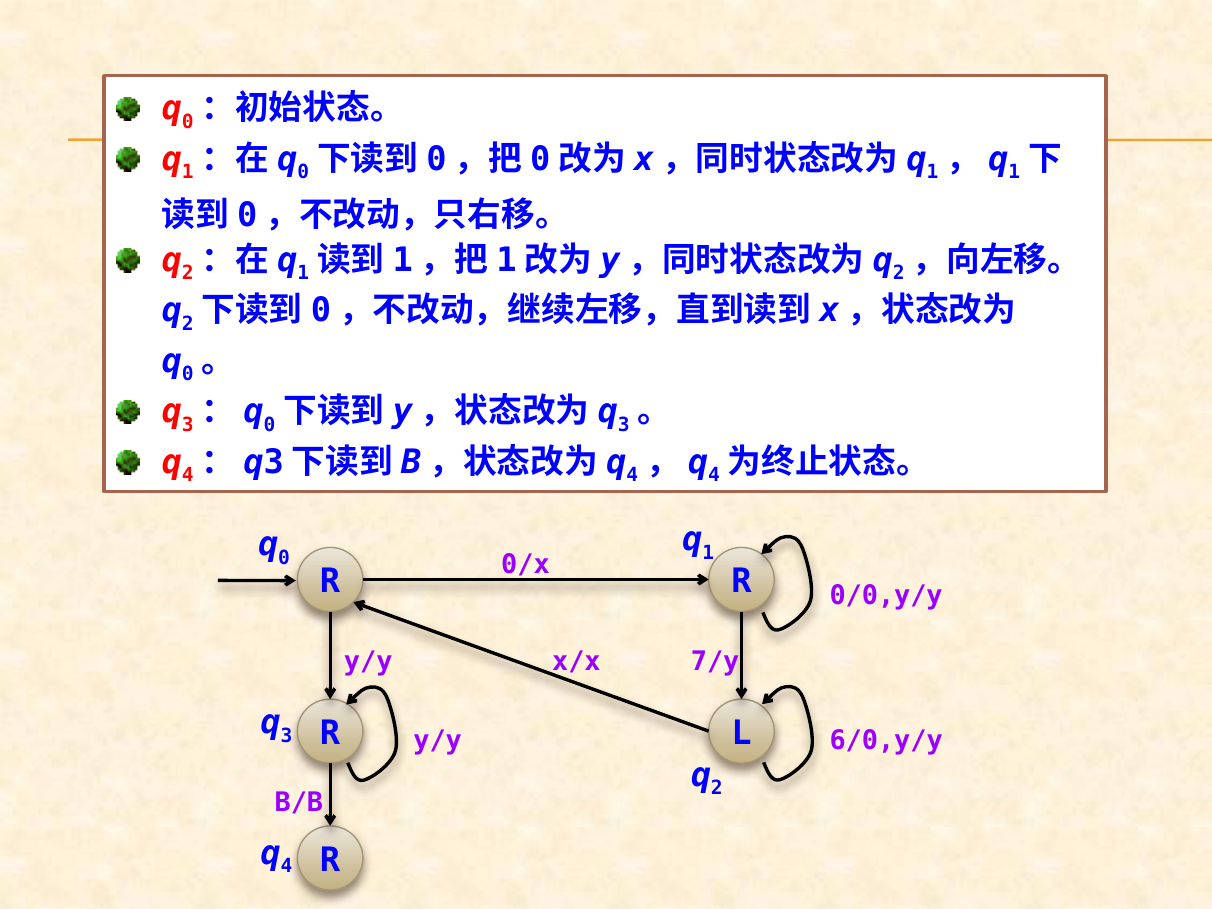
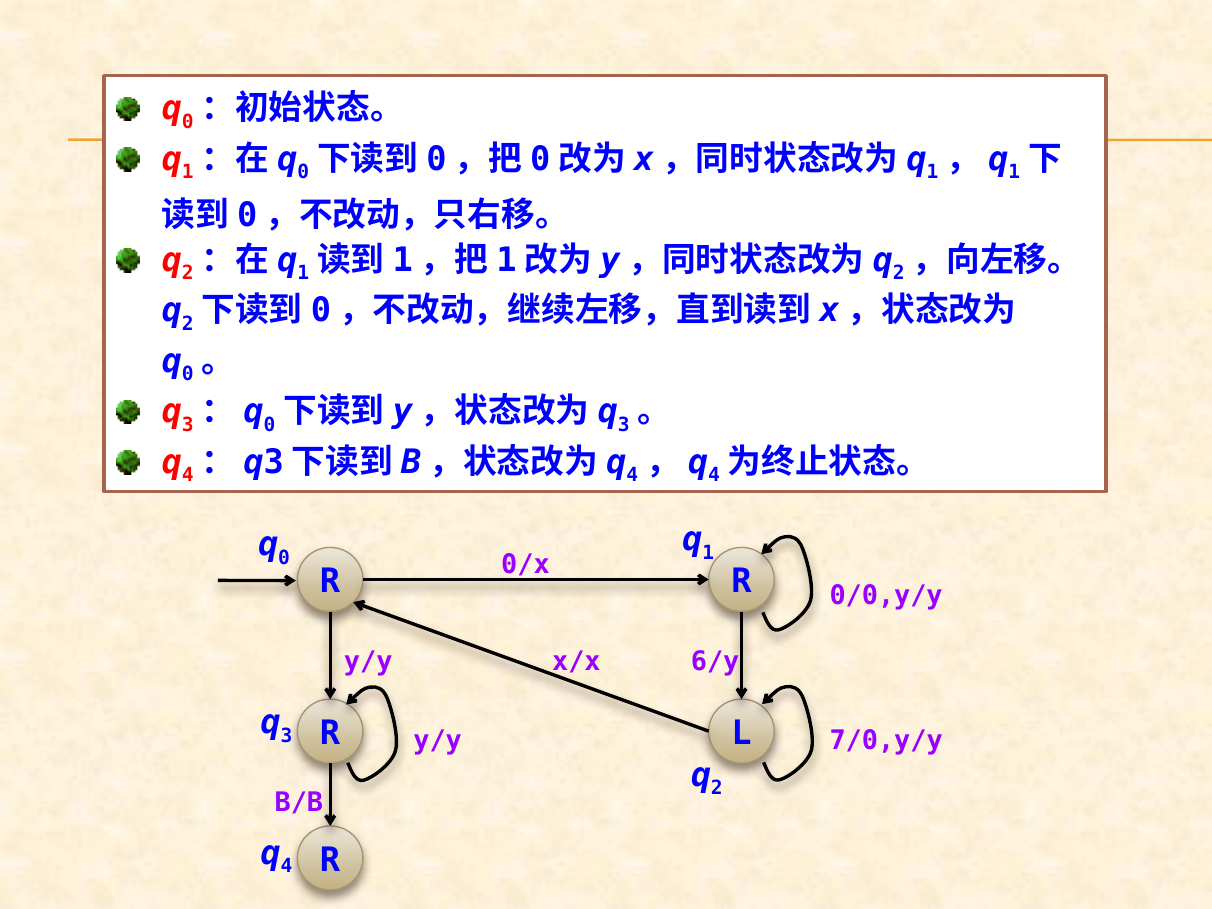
7/y: 7/y -> 6/y (715, 662)
6/0,y/y: 6/0,y/y -> 7/0,y/y (886, 741)
